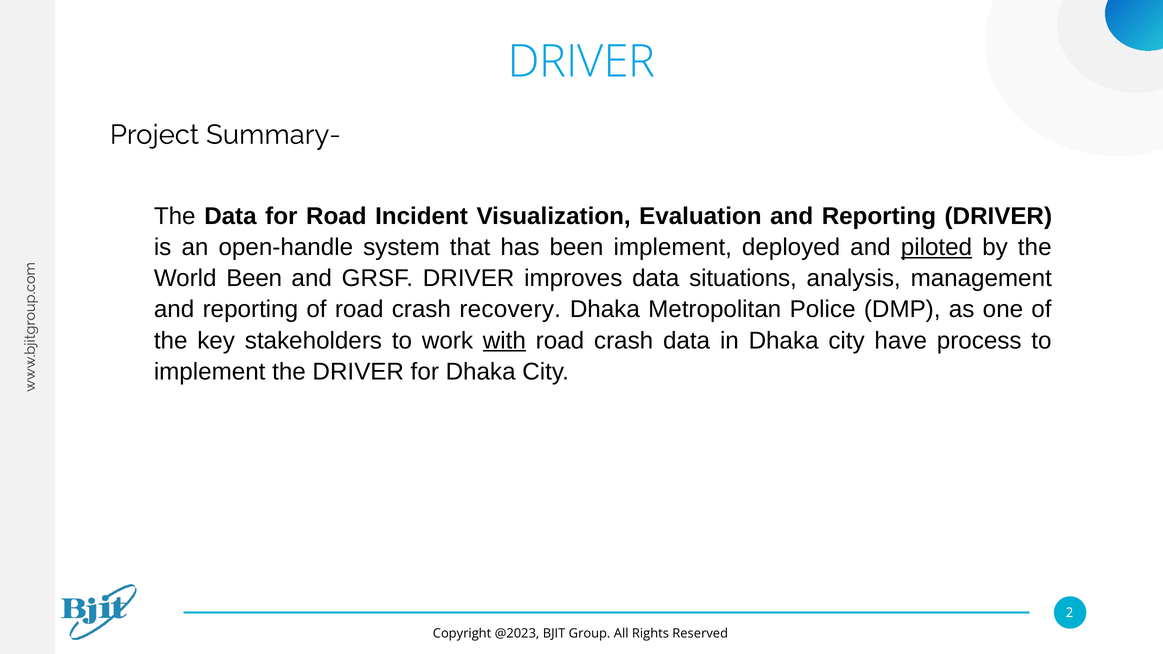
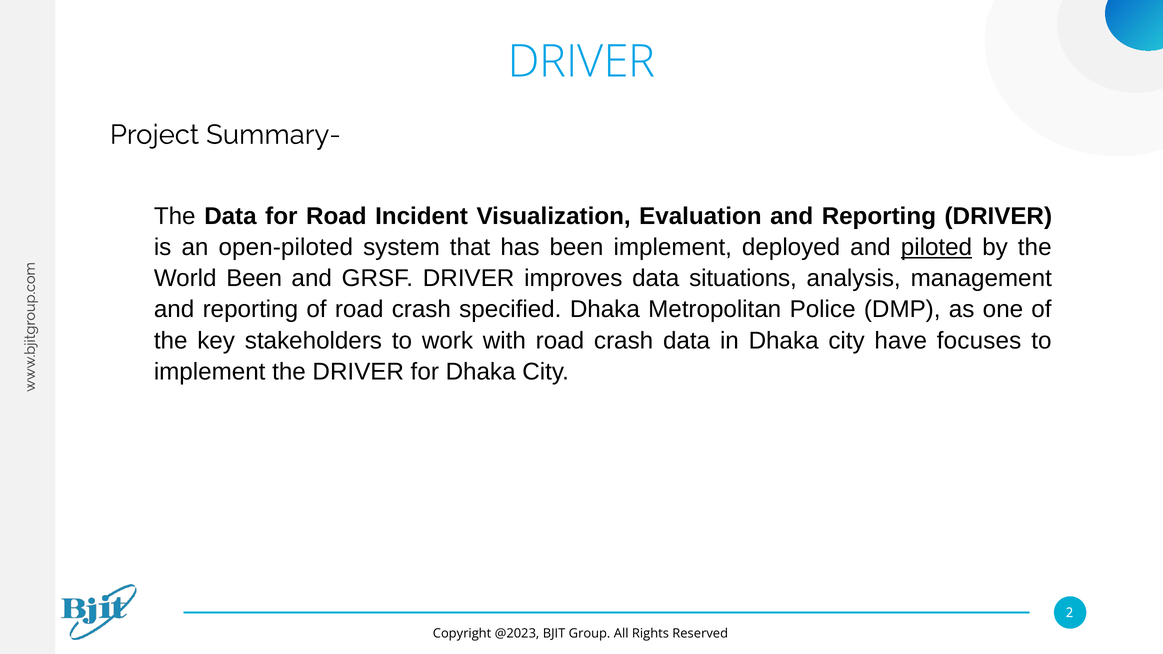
open-handle: open-handle -> open-piloted (286, 247)
recovery: recovery -> specified (510, 310)
with underline: present -> none (504, 341)
process: process -> focuses (979, 341)
